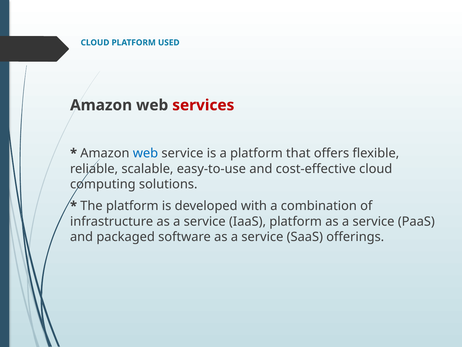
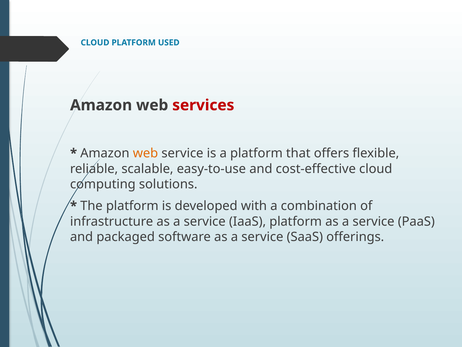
web colour: blue -> orange (145, 153)
